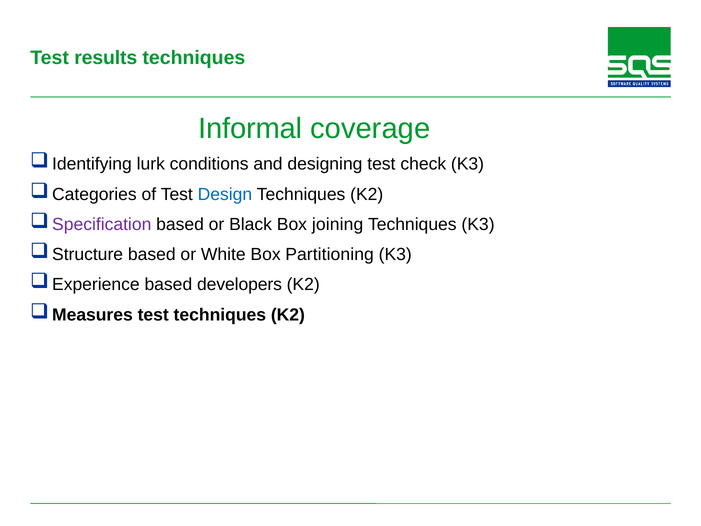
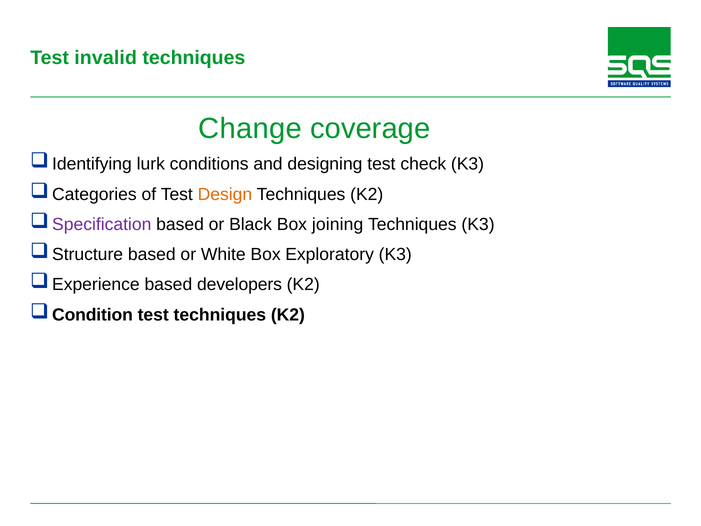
results: results -> invalid (106, 58)
Informal: Informal -> Change (250, 128)
Design colour: blue -> orange (225, 194)
Partitioning: Partitioning -> Exploratory (330, 254)
Measures: Measures -> Condition (92, 315)
